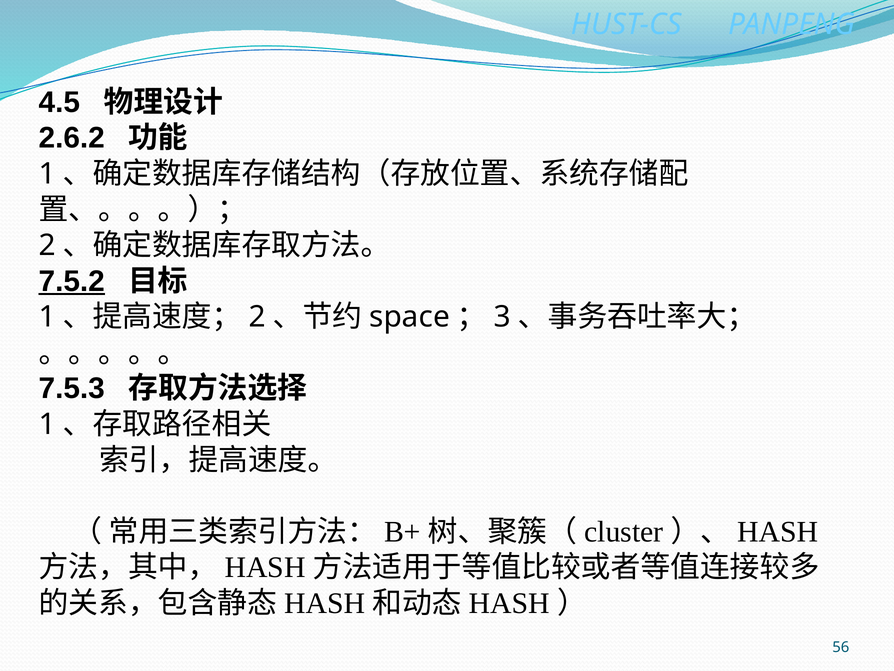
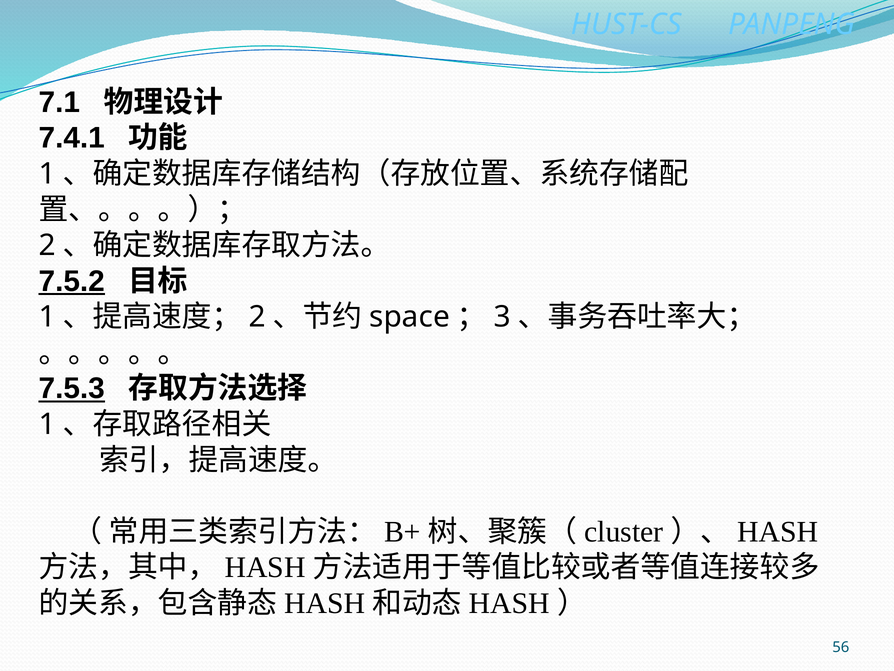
4.5: 4.5 -> 7.1 (59, 102)
2.6.2: 2.6.2 -> 7.4.1 (72, 138)
7.5.3 underline: none -> present (72, 388)
